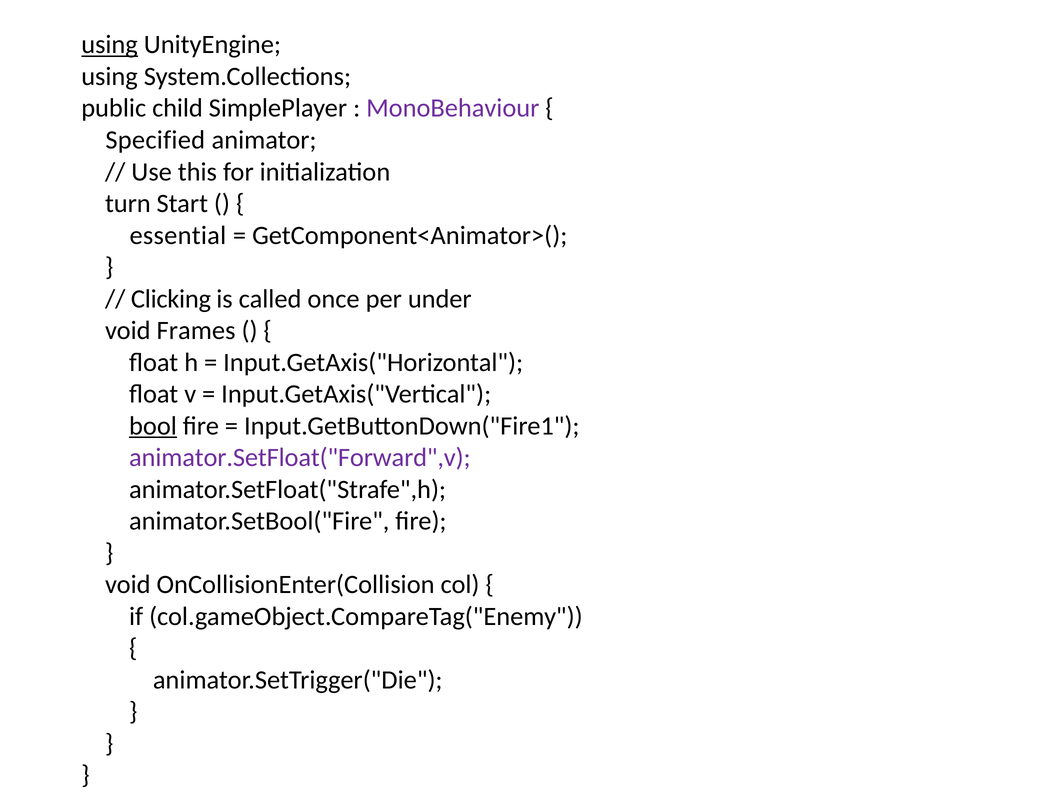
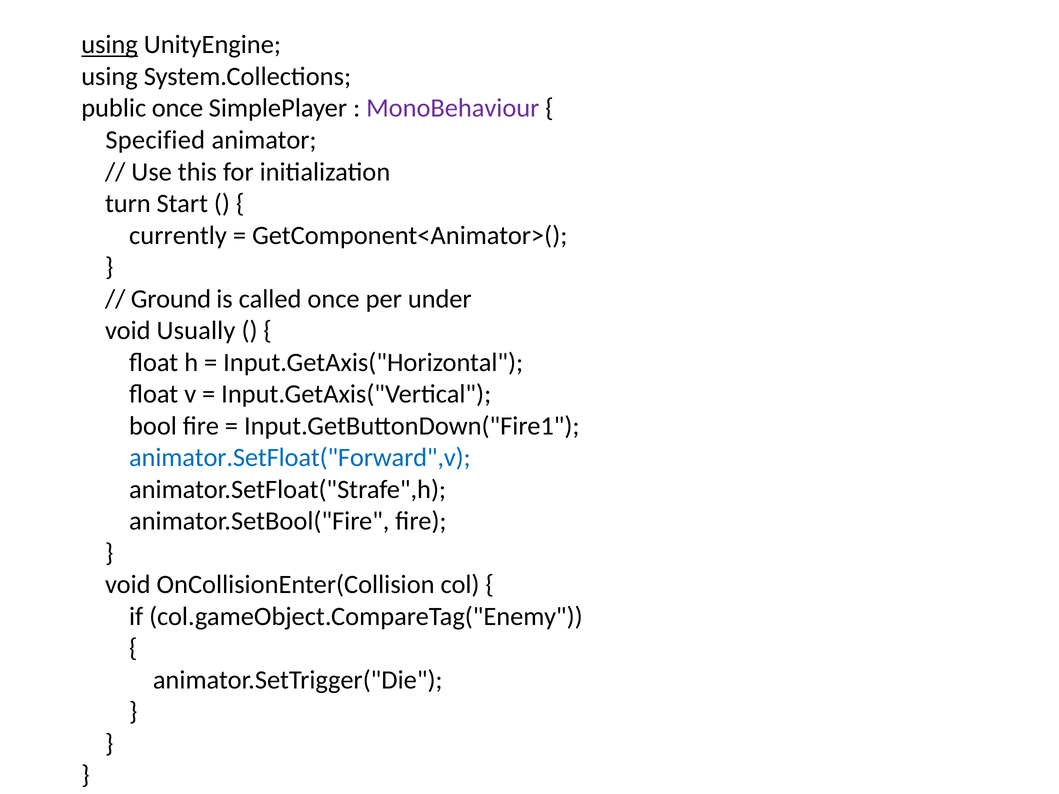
public child: child -> once (178, 108)
essential: essential -> currently (178, 235)
Clicking: Clicking -> Ground (171, 299)
Frames: Frames -> Usually (196, 331)
bool underline: present -> none (153, 426)
animator.SetFloat("Forward",v colour: purple -> blue (300, 458)
